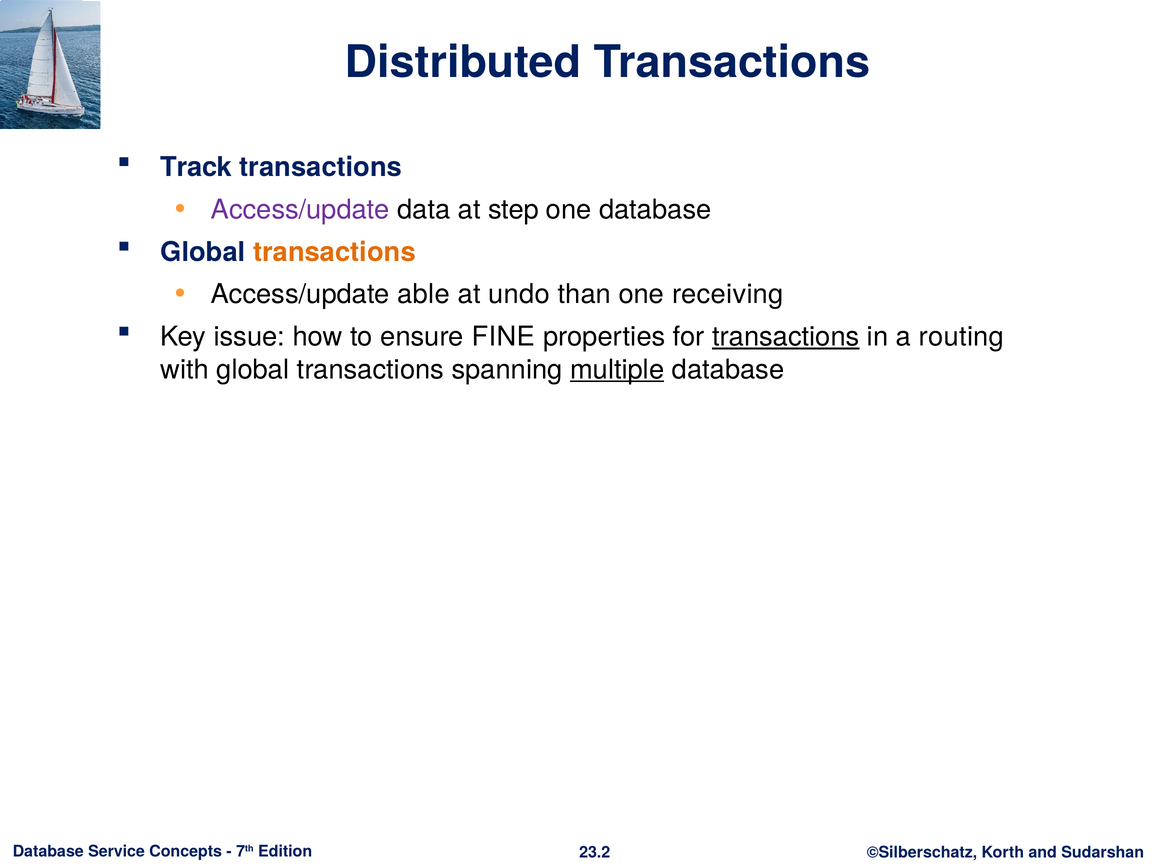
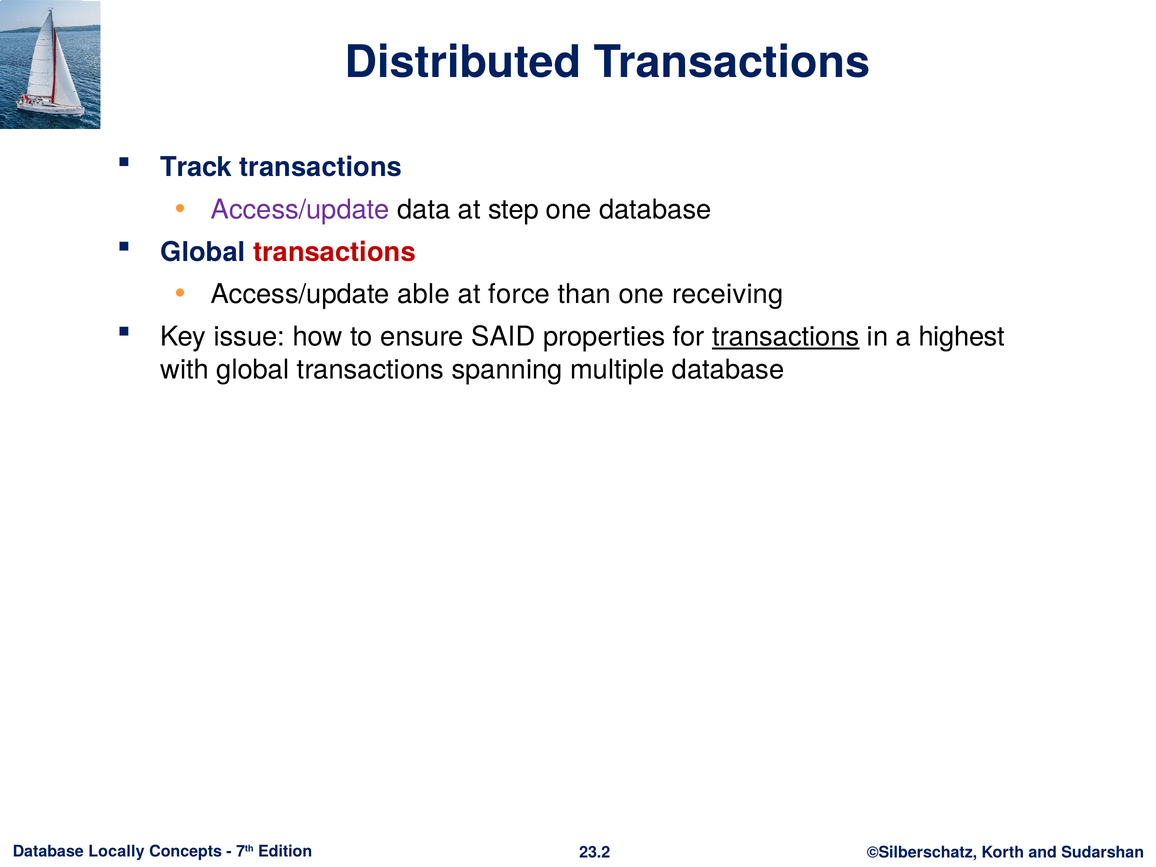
transactions colour: orange -> red (334, 252)
undo: undo -> force (519, 294)
FINE: FINE -> SAID (503, 337)
routing: routing -> highest (962, 337)
multiple underline: present -> none (617, 370)
Service: Service -> Locally (116, 851)
